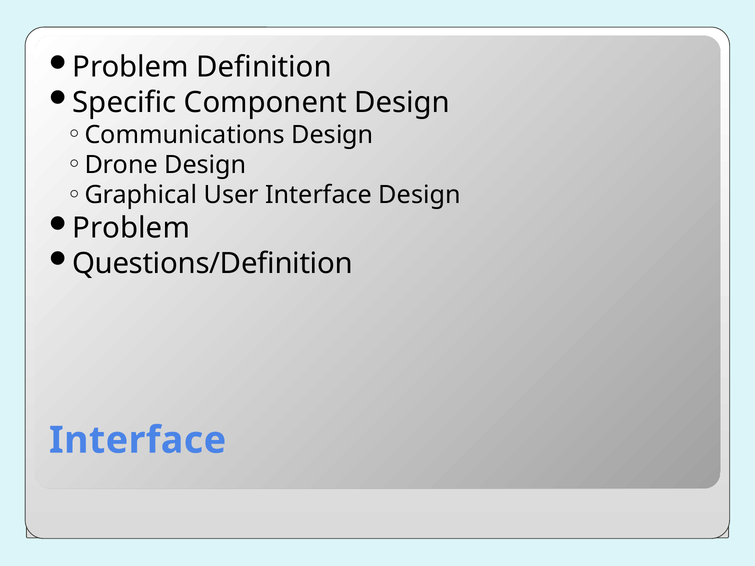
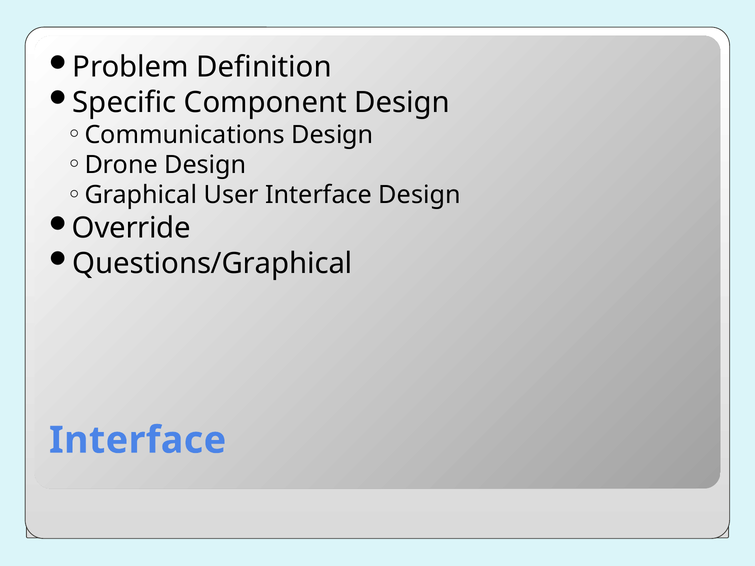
Problem: Problem -> Override (131, 228)
Questions/Definition: Questions/Definition -> Questions/Graphical (212, 264)
